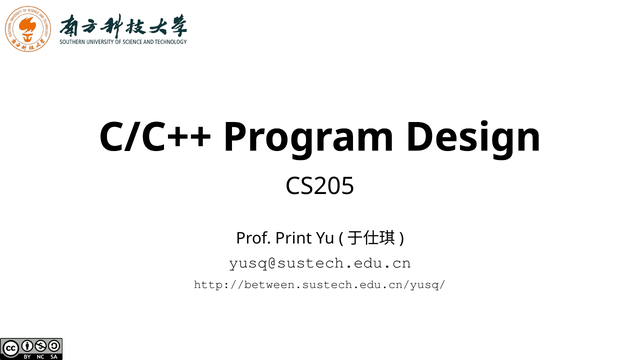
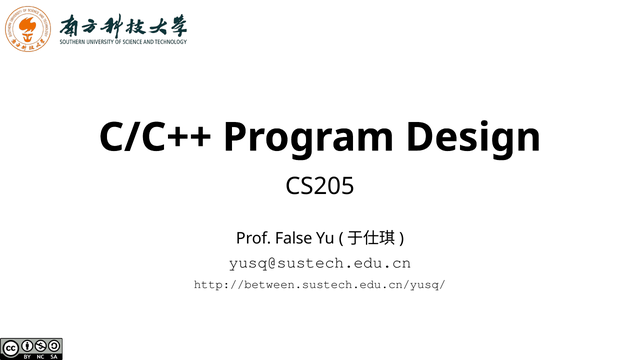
Print: Print -> False (294, 239)
